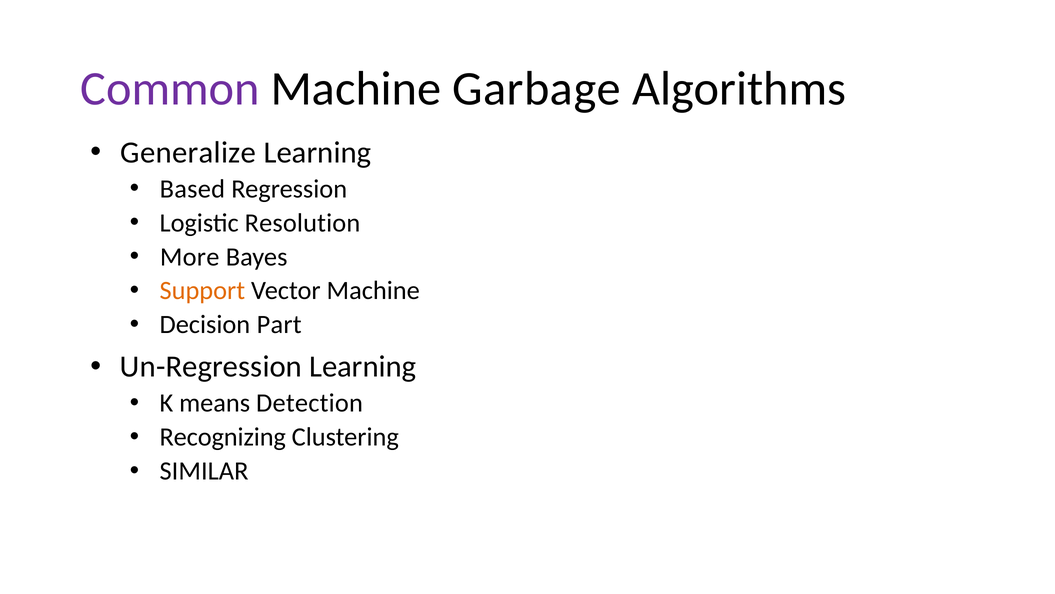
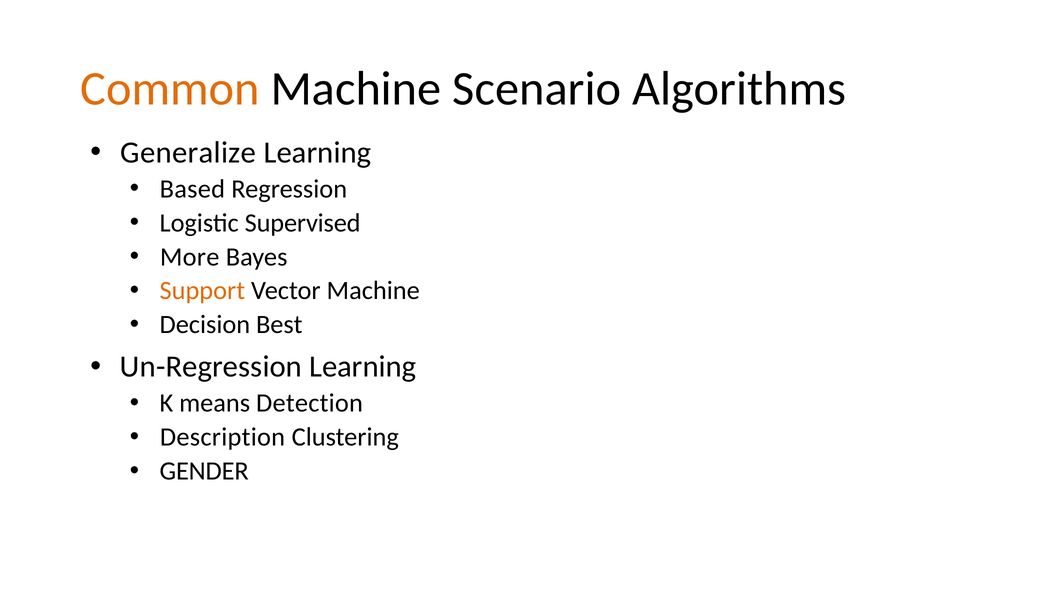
Common colour: purple -> orange (170, 89)
Garbage: Garbage -> Scenario (537, 89)
Resolution: Resolution -> Supervised (303, 223)
Part: Part -> Best (279, 324)
Recognizing: Recognizing -> Description (223, 437)
SIMILAR: SIMILAR -> GENDER (204, 471)
